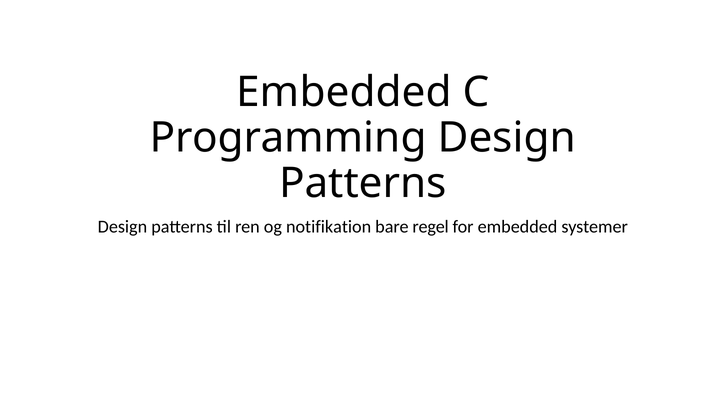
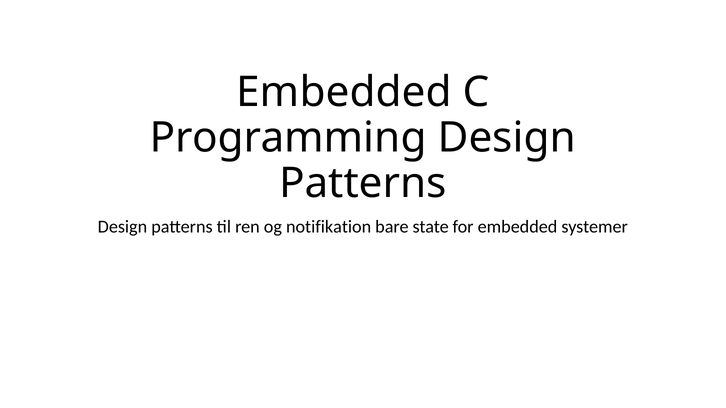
regel: regel -> state (431, 227)
